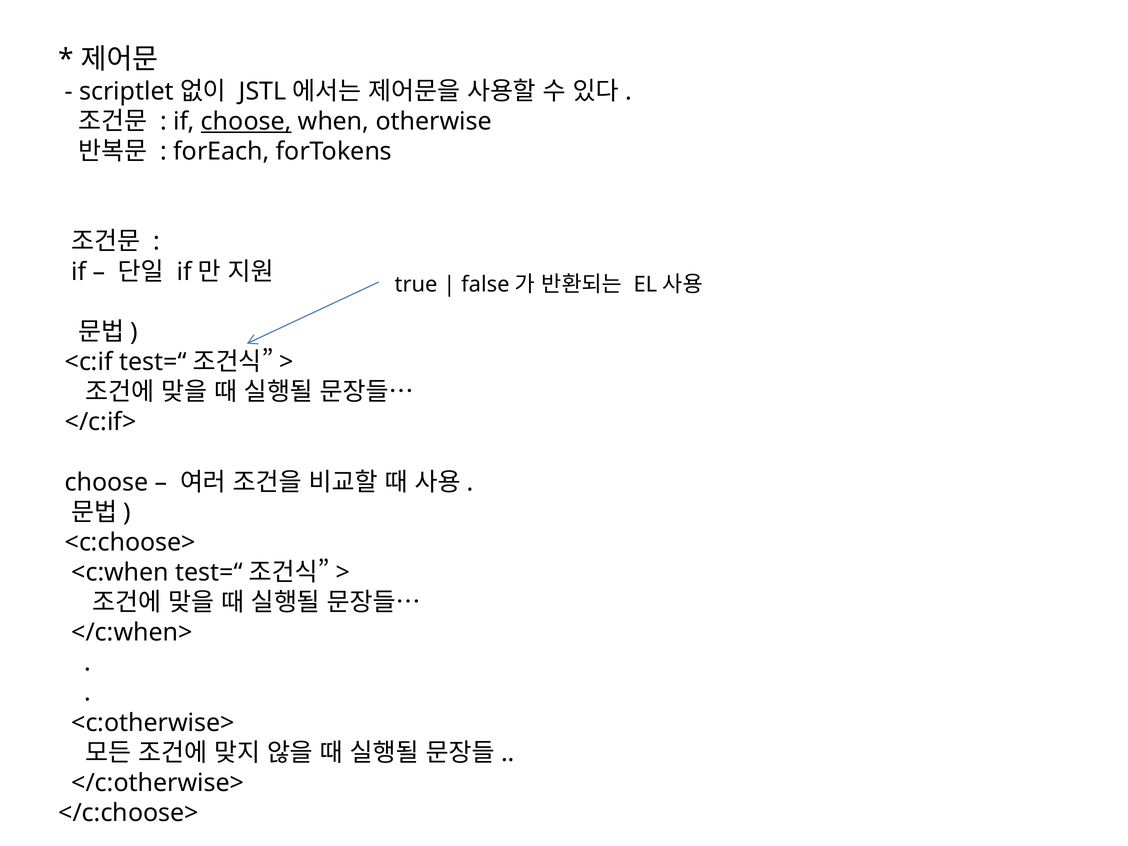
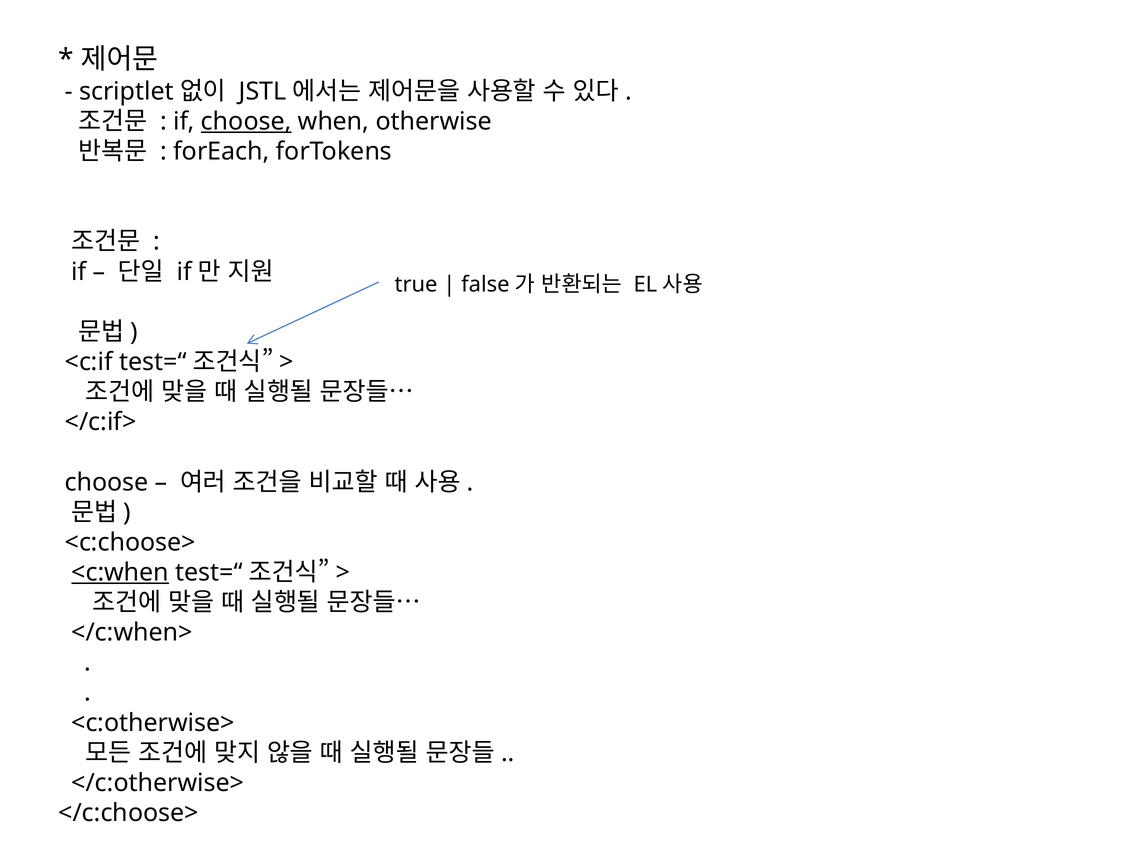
<c:when underline: none -> present (120, 572)
